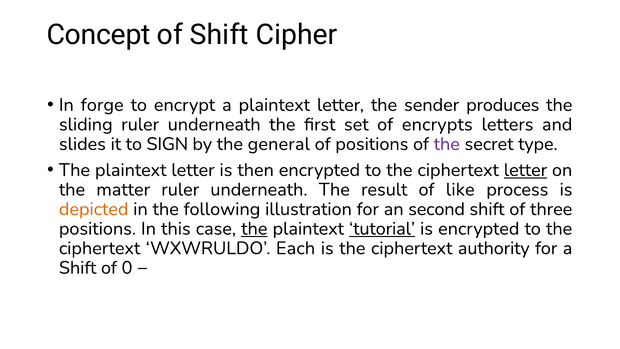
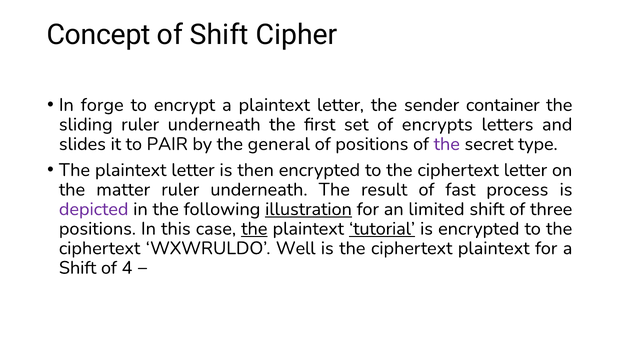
produces: produces -> container (503, 105)
SIGN: SIGN -> PAIR (167, 144)
letter underline: present -> none (525, 170)
like: like -> fast (460, 189)
depicted colour: orange -> purple (94, 209)
illustration underline: none -> present (308, 209)
second: second -> limited (436, 209)
Each: Each -> Well (296, 248)
ciphertext authority: authority -> plaintext (494, 248)
0: 0 -> 4 (127, 268)
